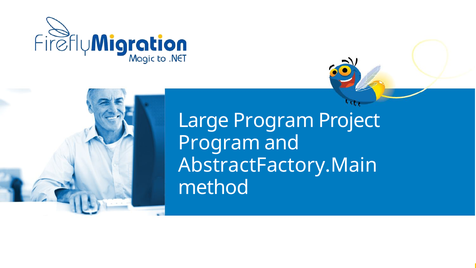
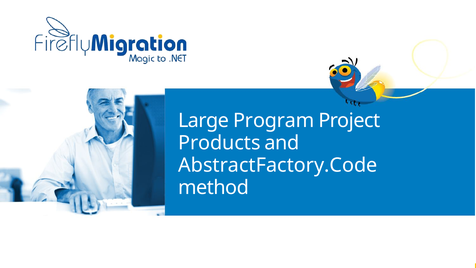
Program: Program -> Products (219, 143)
AbstractFactory.Main: AbstractFactory.Main -> AbstractFactory.Code (278, 165)
